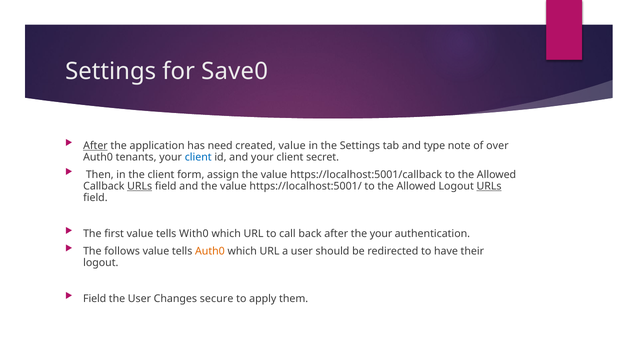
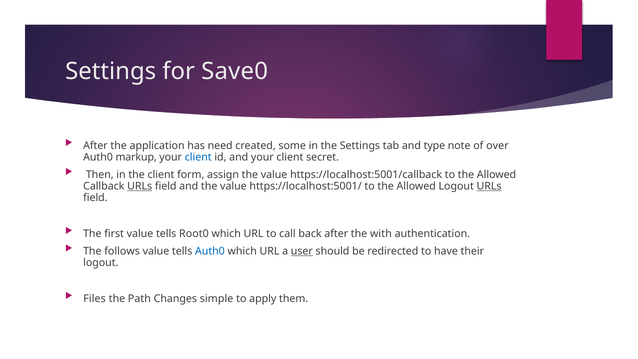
After underline: present -> none (95, 146)
created value: value -> some (292, 146)
tenants: tenants -> markup (136, 157)
With0: With0 -> Root0 (194, 234)
the your: your -> with (381, 234)
Auth0 colour: orange -> blue (210, 251)
user underline: none -> present (302, 251)
Field: Field -> Files (95, 299)
the User: User -> Path (139, 299)
secure: secure -> simple (217, 299)
